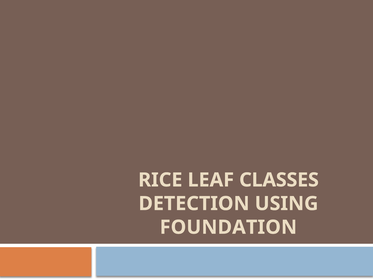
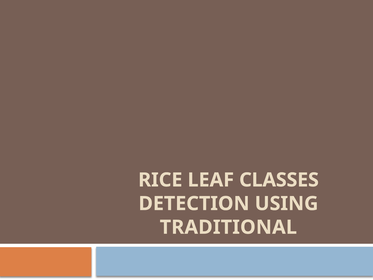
FOUNDATION: FOUNDATION -> TRADITIONAL (228, 227)
